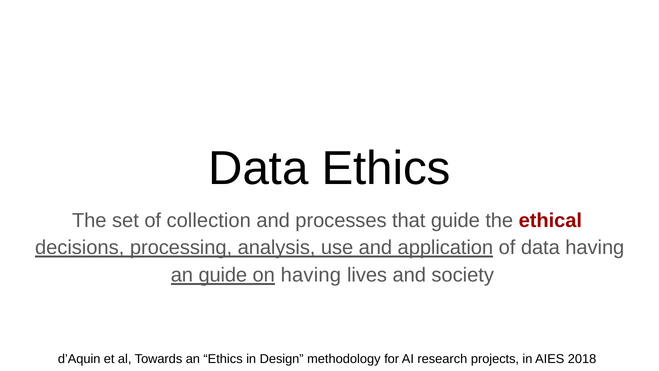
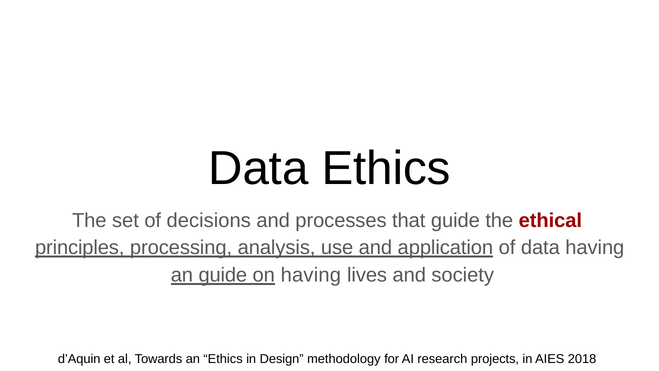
collection: collection -> decisions (209, 220)
decisions: decisions -> principles (80, 248)
